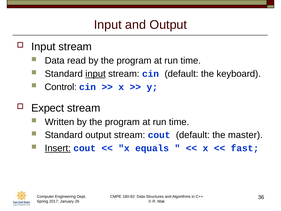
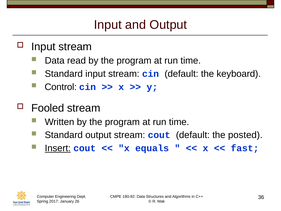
input underline: present -> none (95, 74)
Expect: Expect -> Fooled (48, 108)
master: master -> posted (245, 135)
